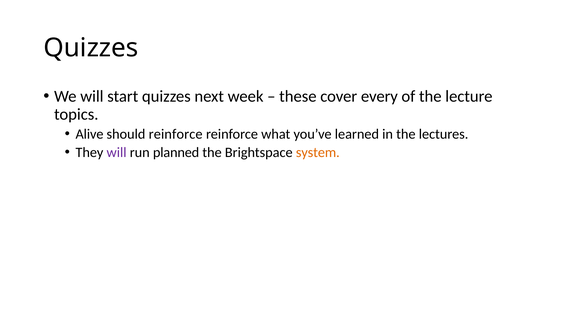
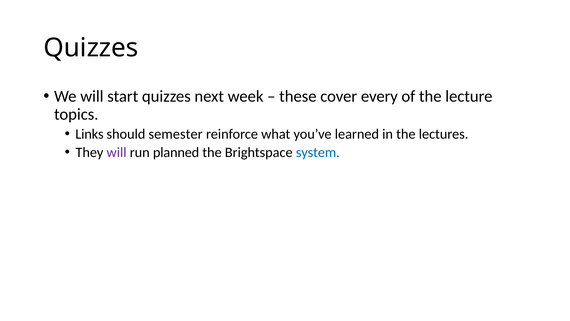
Alive: Alive -> Links (89, 134)
should reinforce: reinforce -> semester (176, 134)
system colour: orange -> blue (318, 152)
